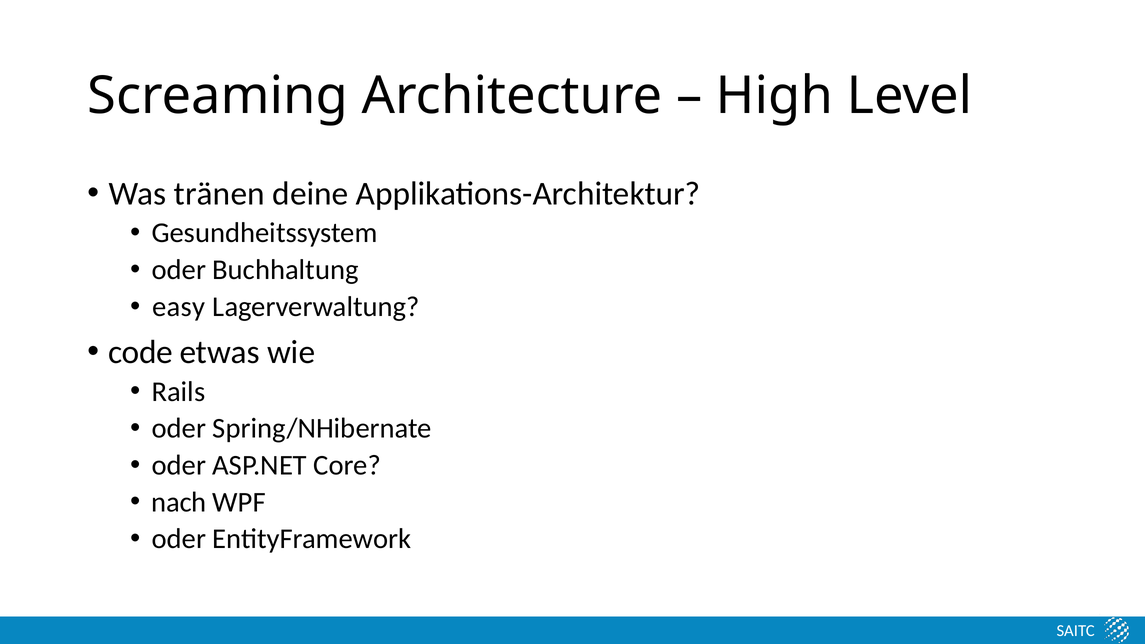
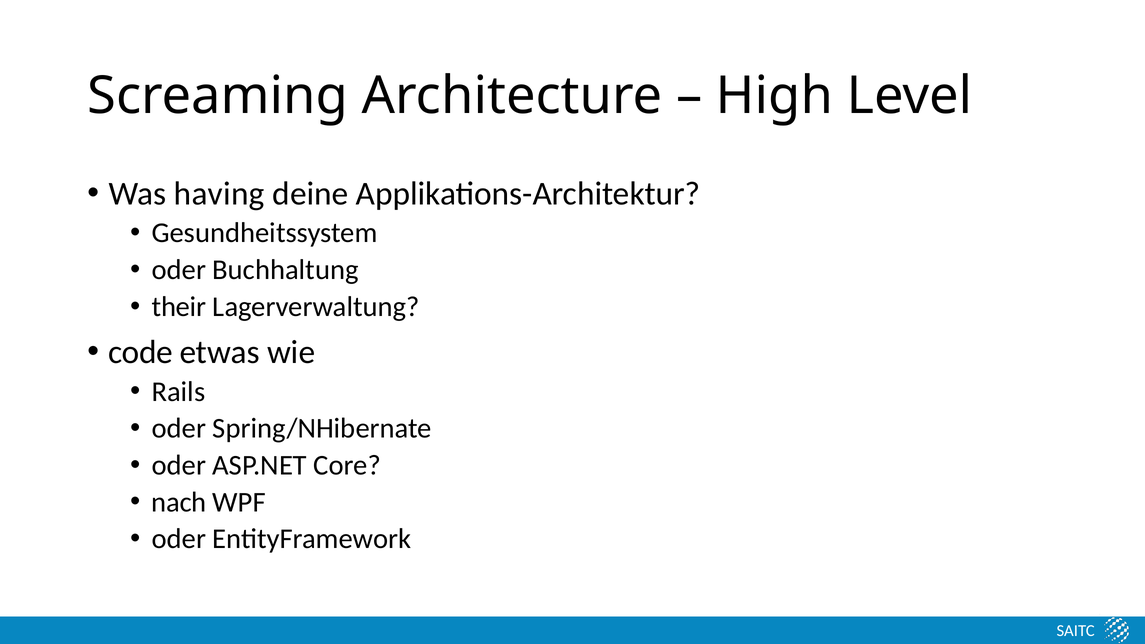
tränen: tränen -> having (219, 194)
easy: easy -> their (179, 307)
